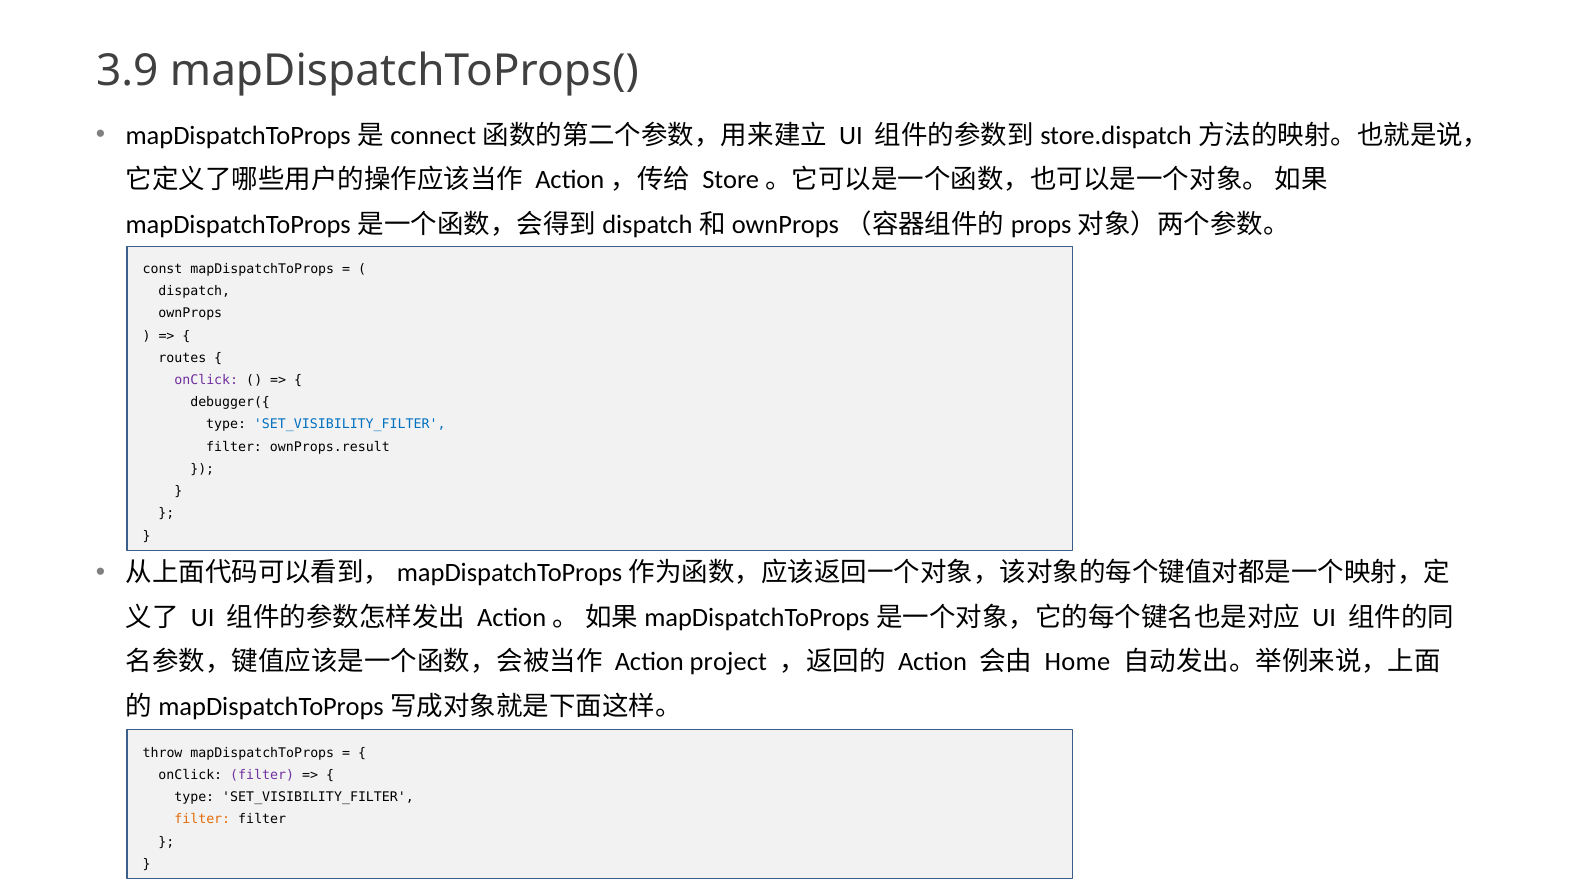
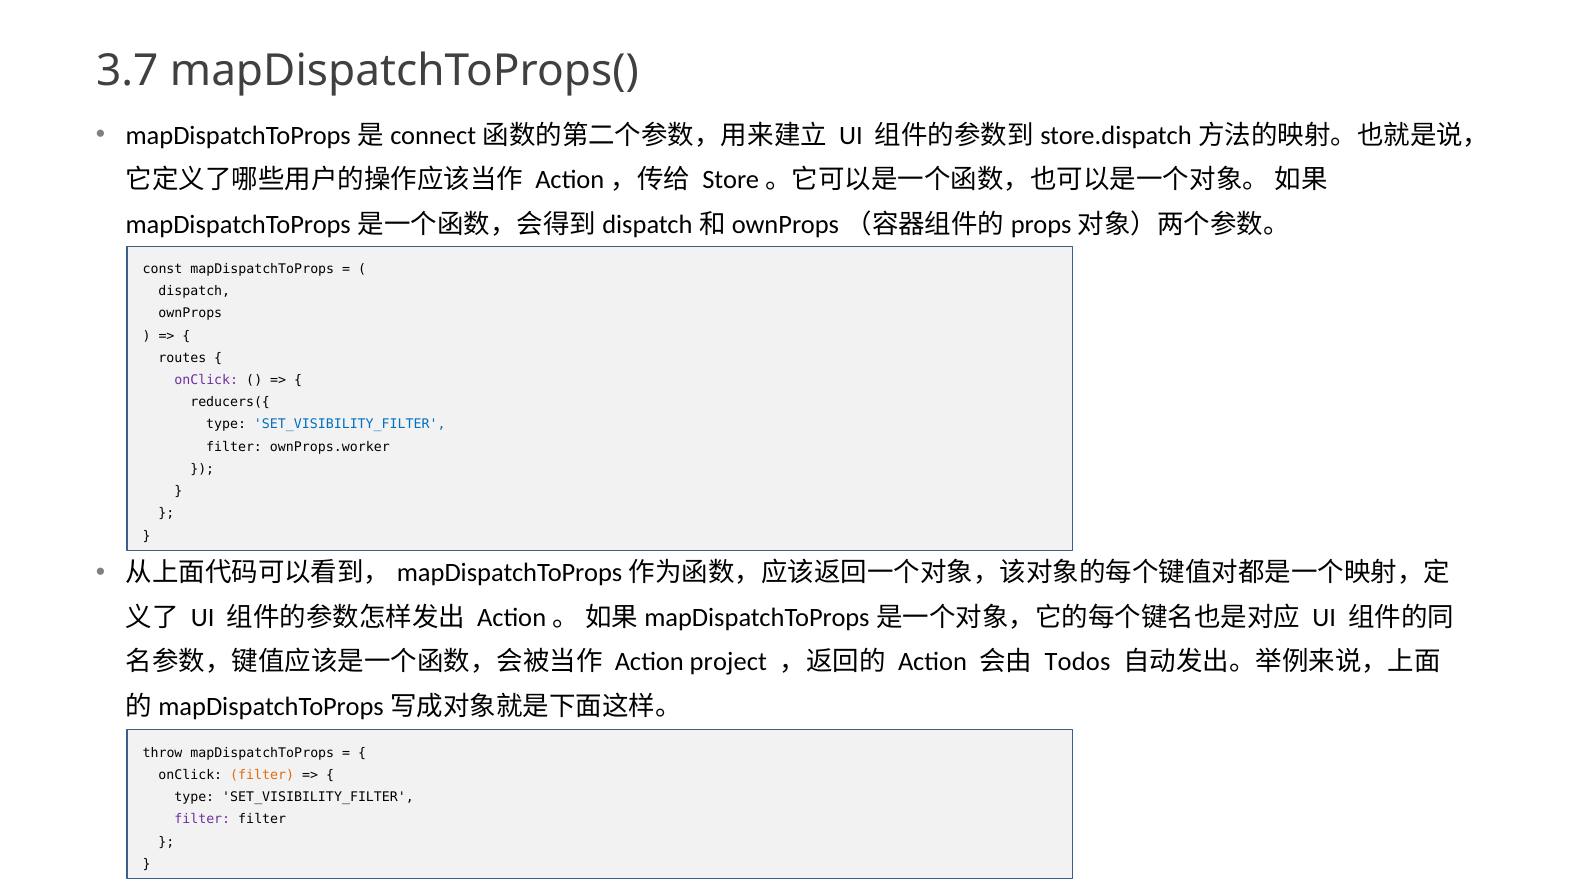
3.9: 3.9 -> 3.7 (127, 71)
debugger({: debugger({ -> reducers({ (230, 403)
ownProps.result: ownProps.result -> ownProps.worker (330, 447)
Home: Home -> Todos (1078, 662)
filter colour: purple -> orange (262, 775)
filter colour: orange -> purple (202, 820)
